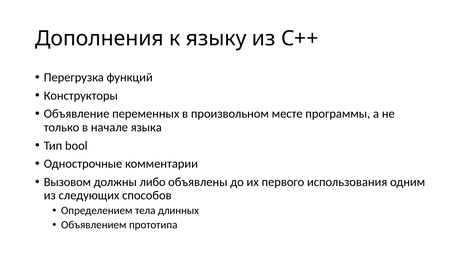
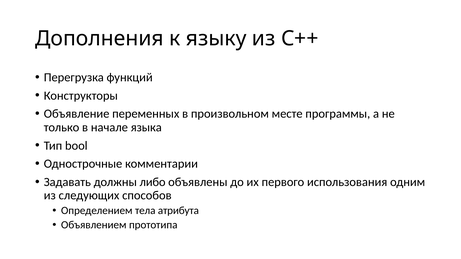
Вызовом: Вызовом -> Задавать (67, 182)
длинных: длинных -> атрибута (178, 211)
